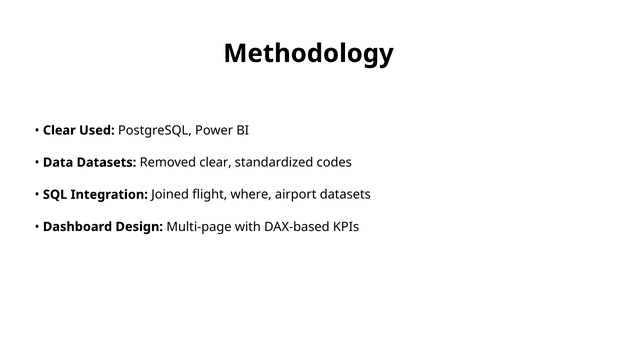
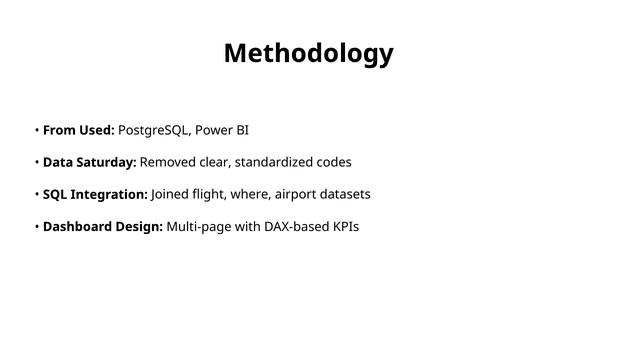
Clear: Clear -> From (59, 130)
Data Datasets: Datasets -> Saturday (106, 163)
